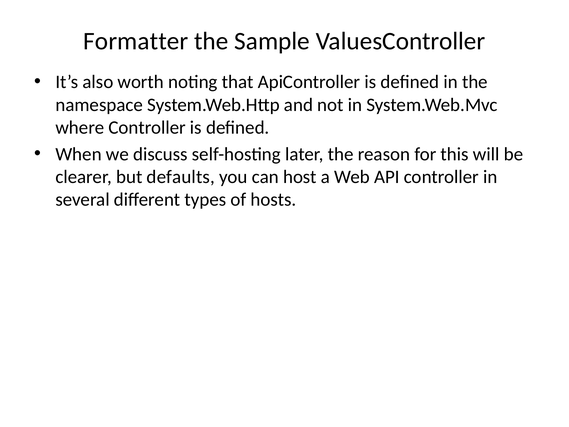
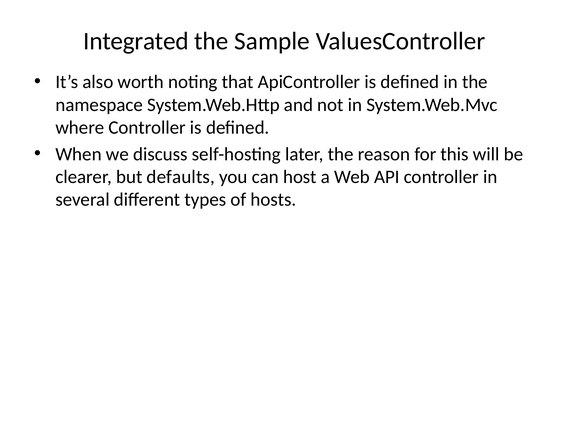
Formatter: Formatter -> Integrated (136, 41)
